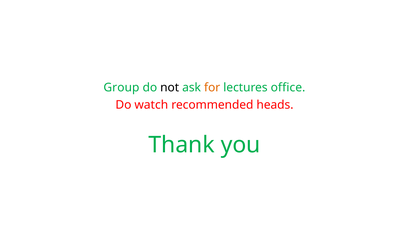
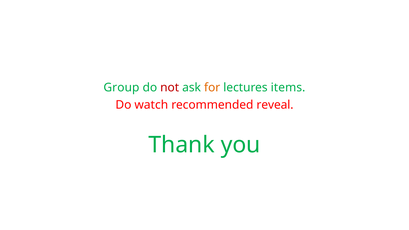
not colour: black -> red (170, 88)
office: office -> items (288, 88)
heads: heads -> reveal (275, 105)
